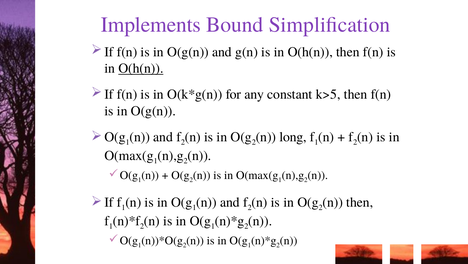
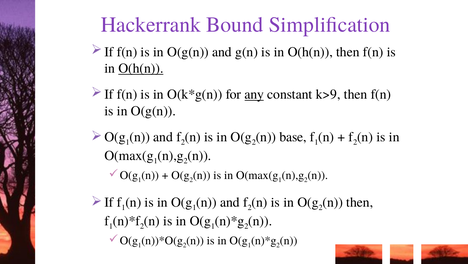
Implements: Implements -> Hackerrank (151, 25)
any underline: none -> present (254, 94)
k>5: k>5 -> k>9 (328, 94)
long: long -> base (293, 137)
